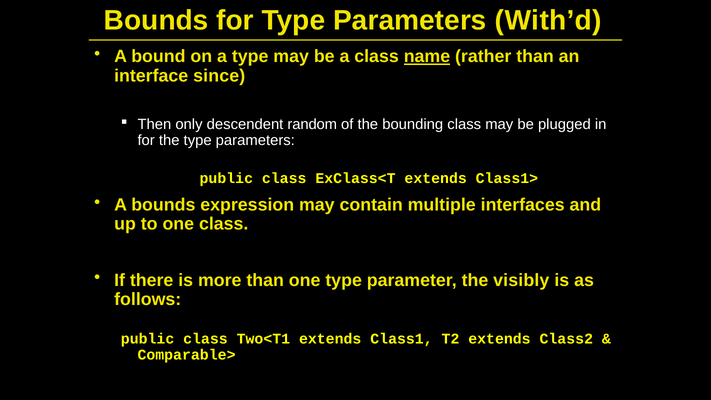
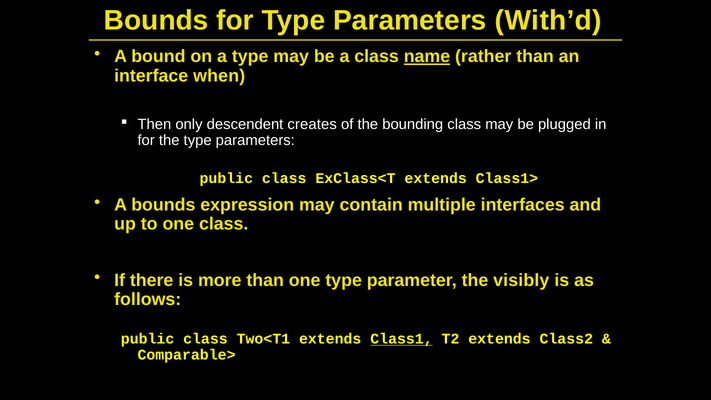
since: since -> when (219, 76)
random: random -> creates (312, 124)
Class1 underline: none -> present (401, 339)
